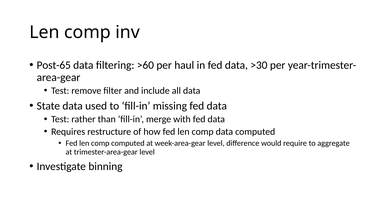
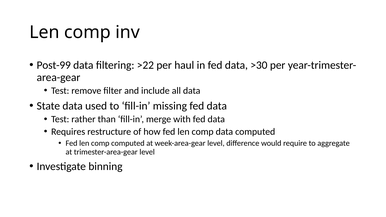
Post-65: Post-65 -> Post-99 (54, 65)
>60: >60 -> >22 (145, 65)
